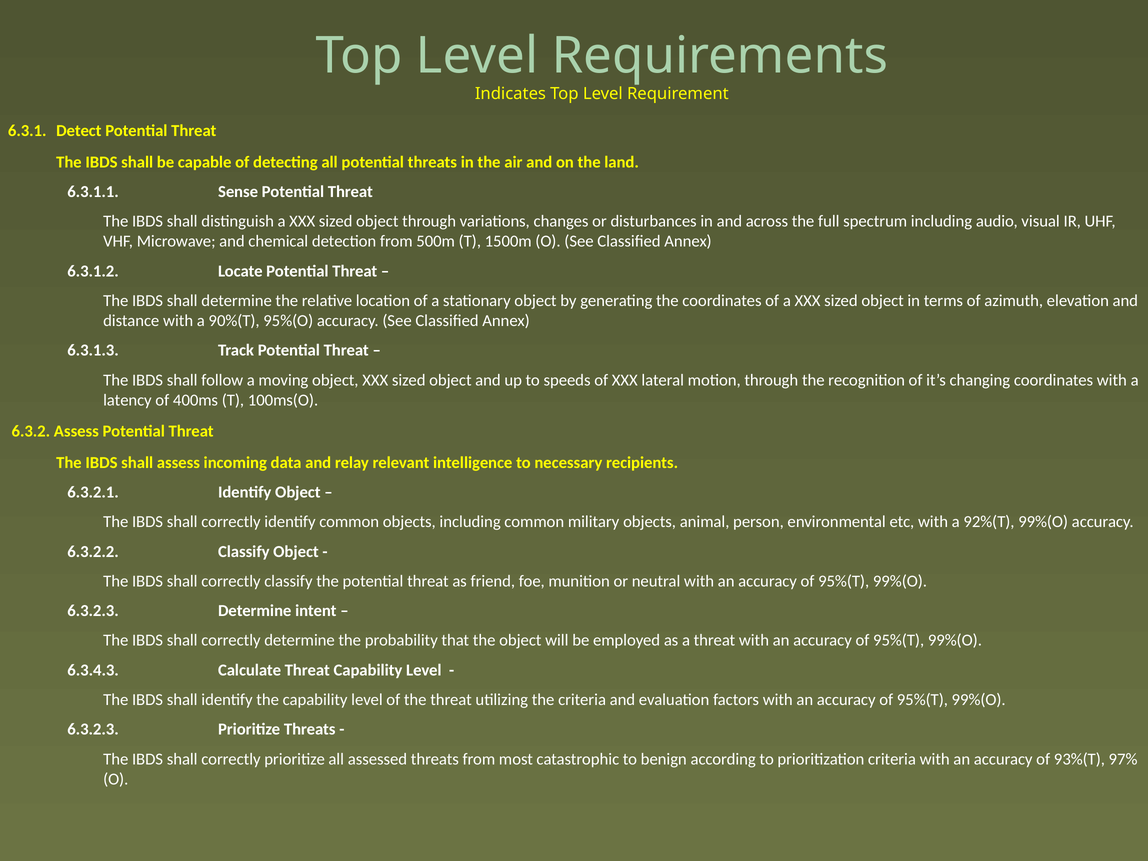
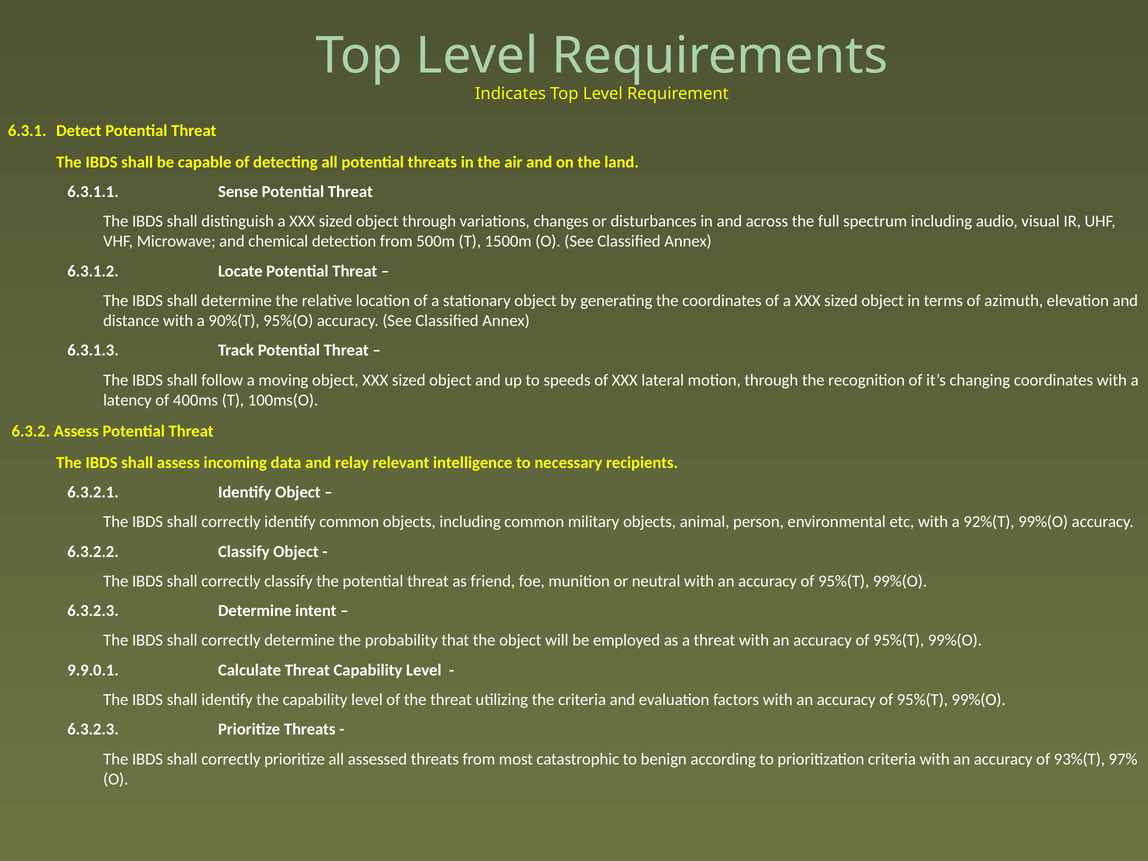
6.3.4.3: 6.3.4.3 -> 9.9.0.1 (93, 670)
